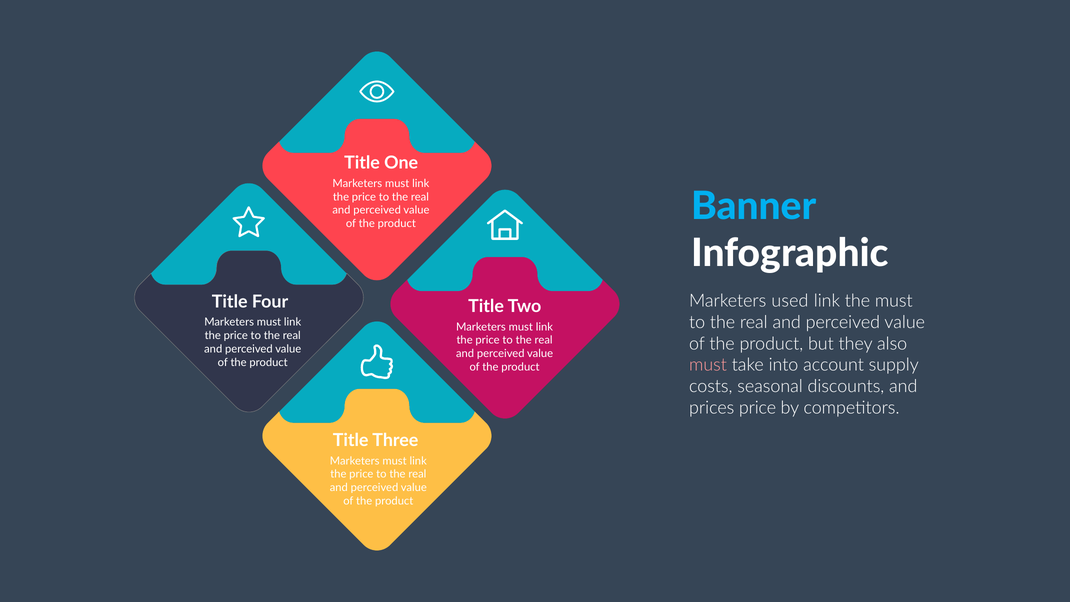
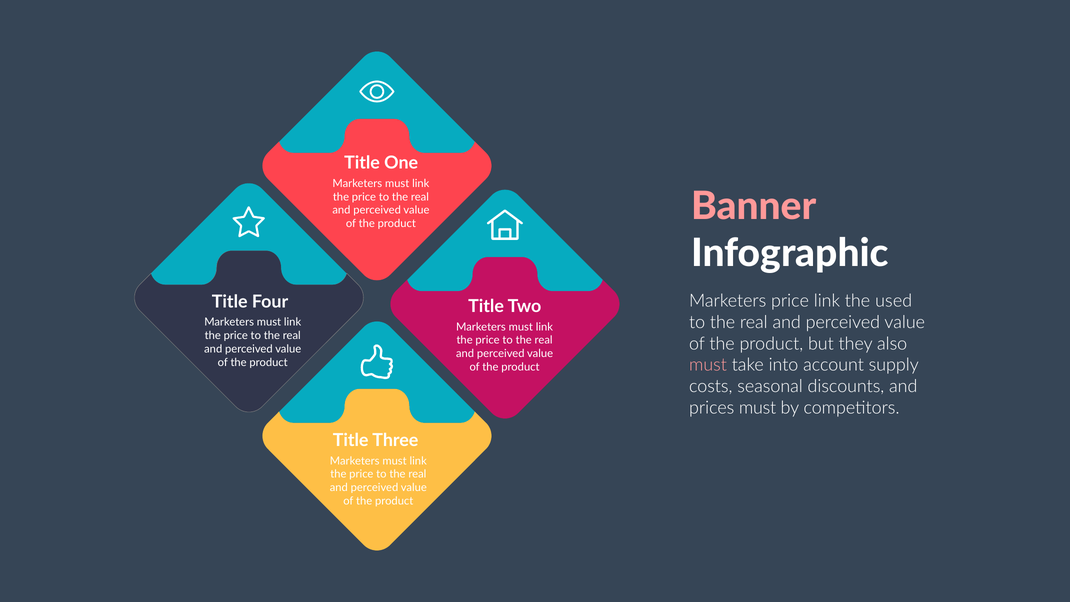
Banner colour: light blue -> pink (754, 207)
Marketers used: used -> price (790, 301)
the must: must -> used (894, 301)
prices price: price -> must (758, 408)
